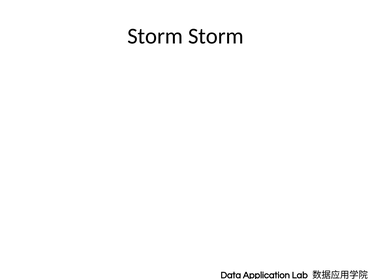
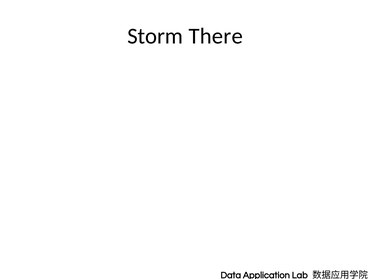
Storm Storm: Storm -> There (216, 36)
